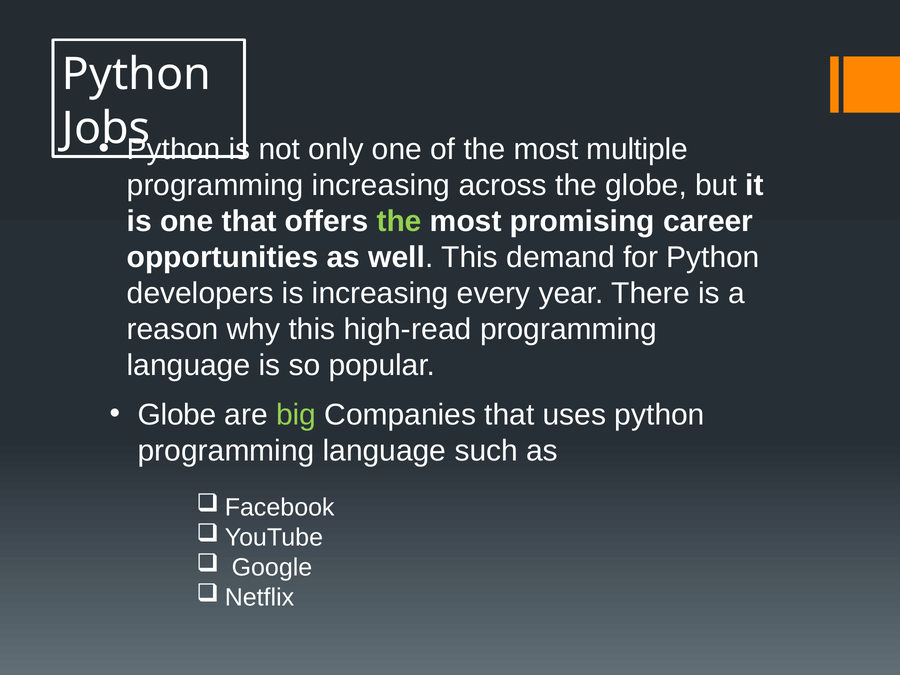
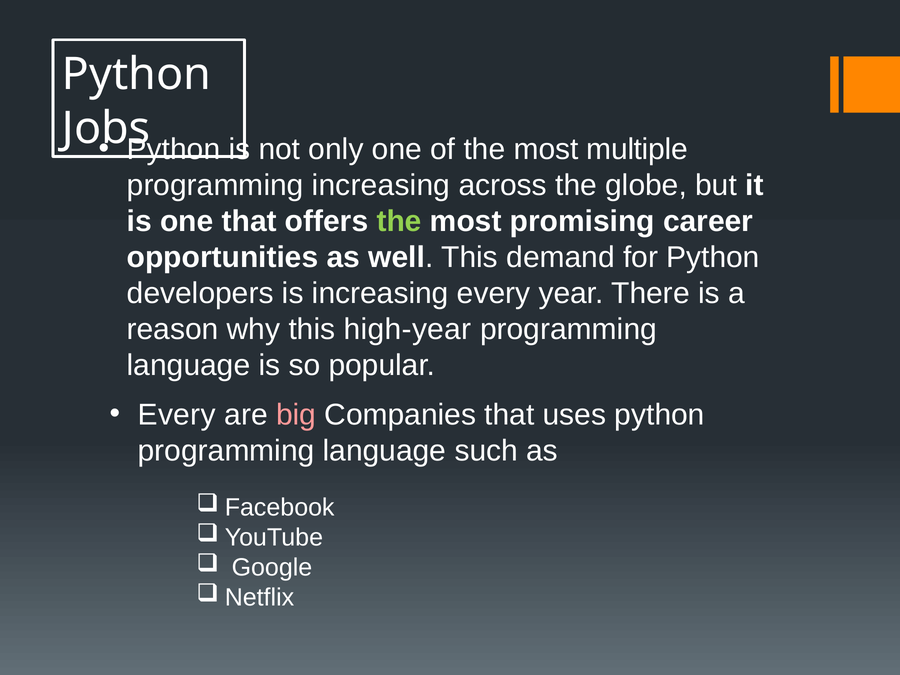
high-read: high-read -> high-year (408, 329)
Globe: Globe -> Every (177, 415)
big colour: light green -> pink (296, 415)
